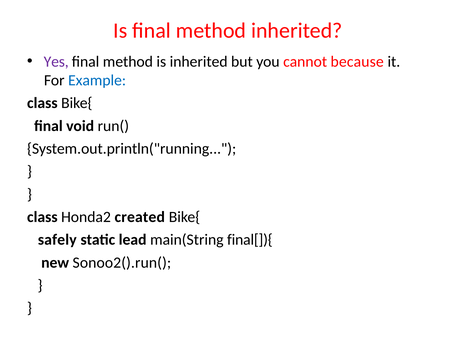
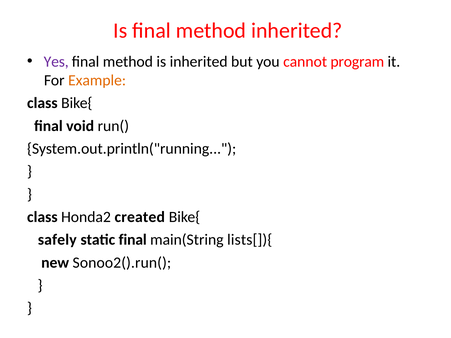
because: because -> program (357, 62)
Example colour: blue -> orange (97, 80)
static lead: lead -> final (133, 240)
final[]){: final[]){ -> lists[]){ (250, 240)
